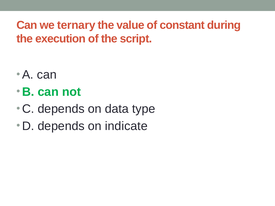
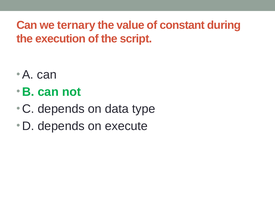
indicate: indicate -> execute (126, 126)
